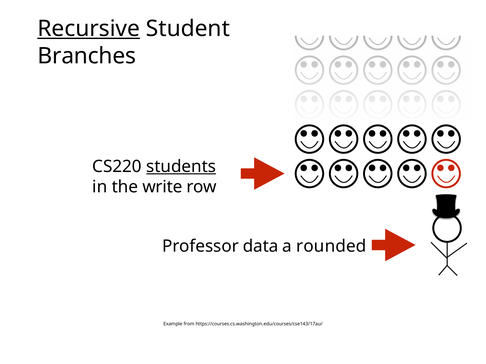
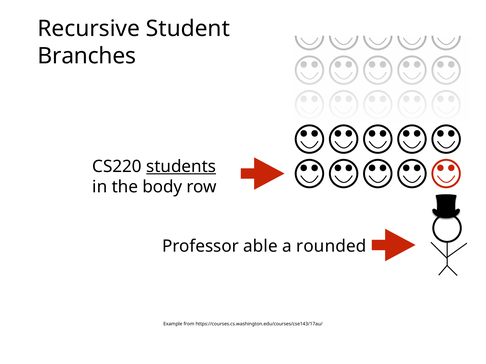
Recursive underline: present -> none (89, 29)
write: write -> body (162, 187)
data: data -> able (260, 246)
